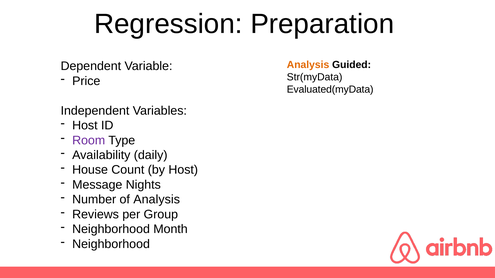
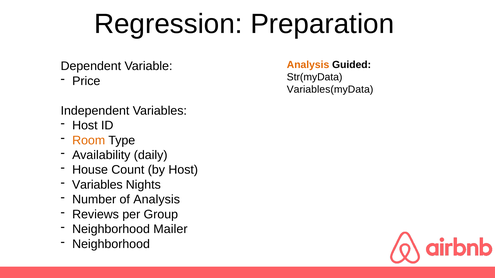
Evaluated(myData: Evaluated(myData -> Variables(myData (330, 90)
Room colour: purple -> orange (89, 140)
Message: Message -> Variables (97, 185)
Month: Month -> Mailer (170, 230)
